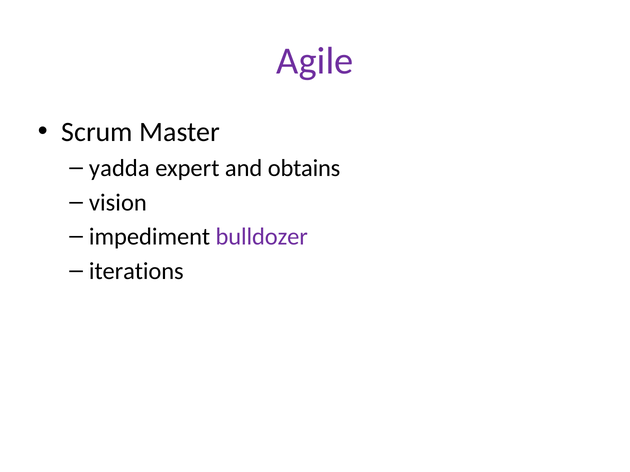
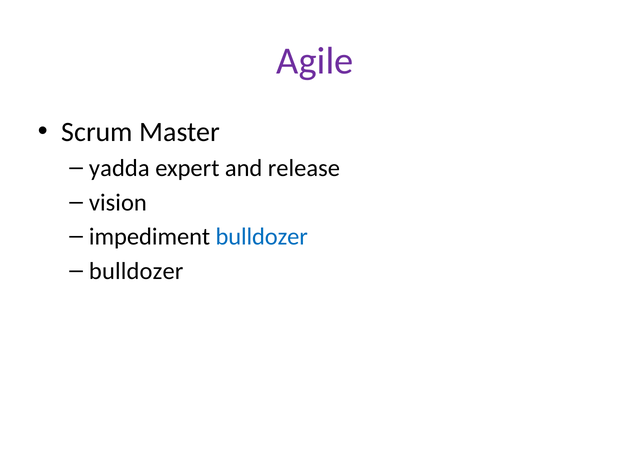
obtains: obtains -> release (304, 168)
bulldozer colour: purple -> blue (262, 237)
iterations: iterations -> bulldozer (136, 271)
